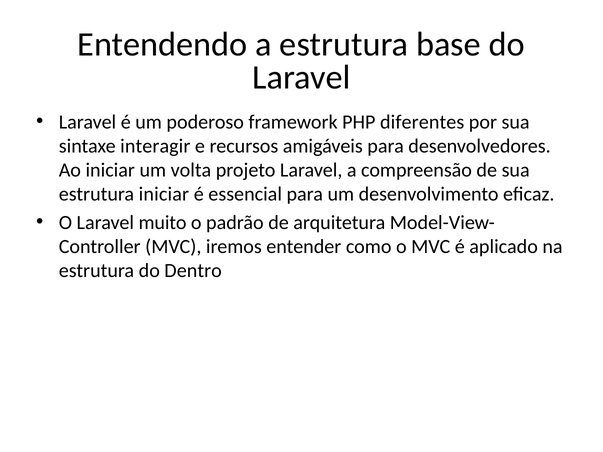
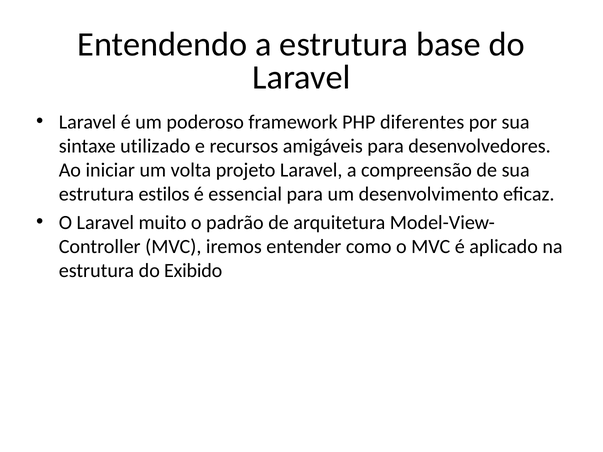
interagir: interagir -> utilizado (155, 146)
estrutura iniciar: iniciar -> estilos (164, 194)
Dentro: Dentro -> Exibido (193, 271)
